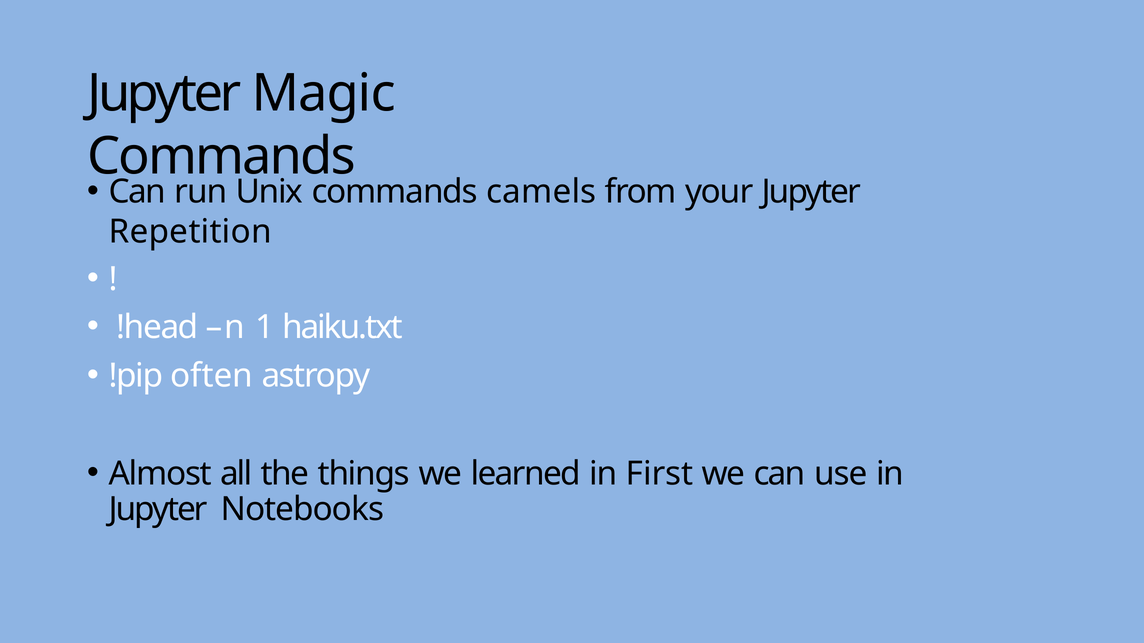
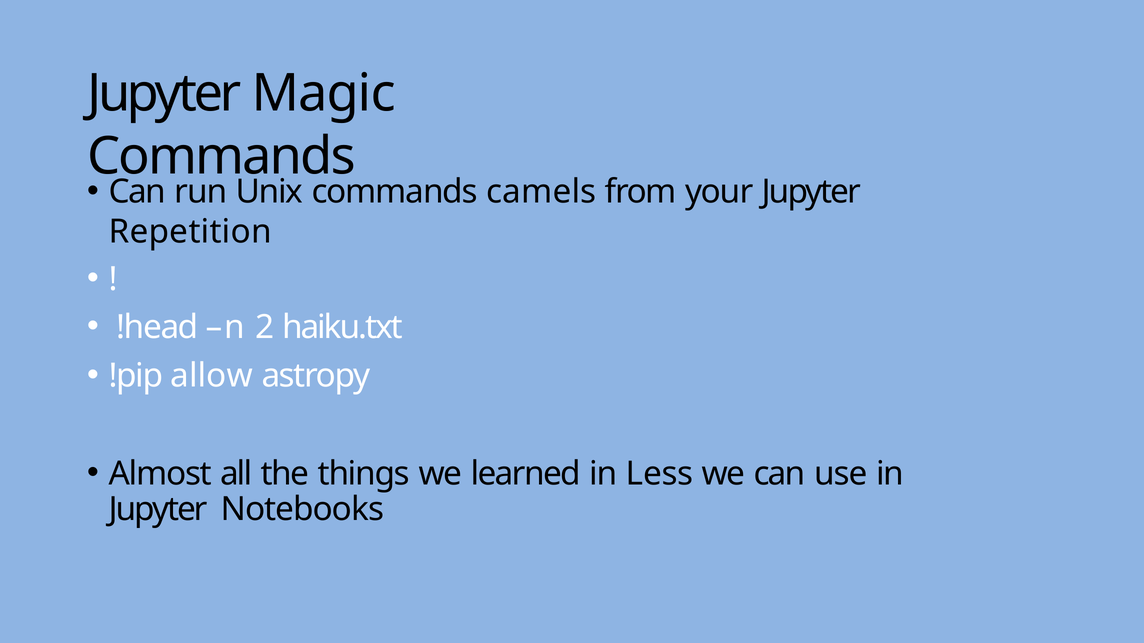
1: 1 -> 2 (265, 327)
often: often -> allow (212, 376)
First: First -> Less (660, 474)
